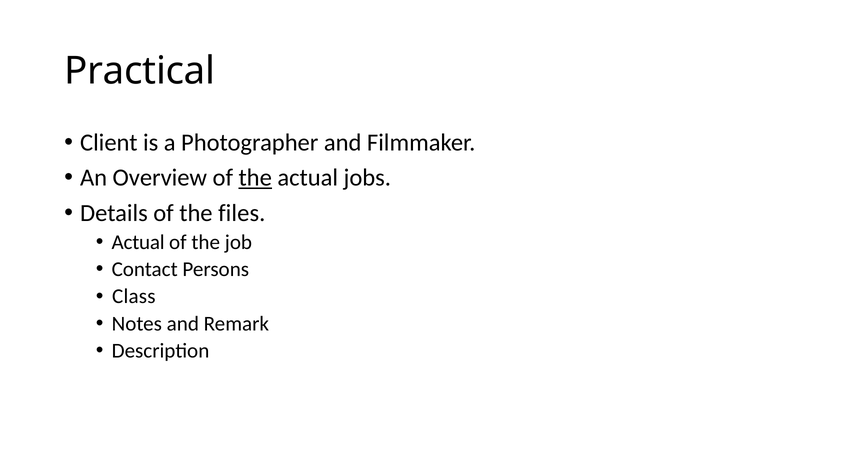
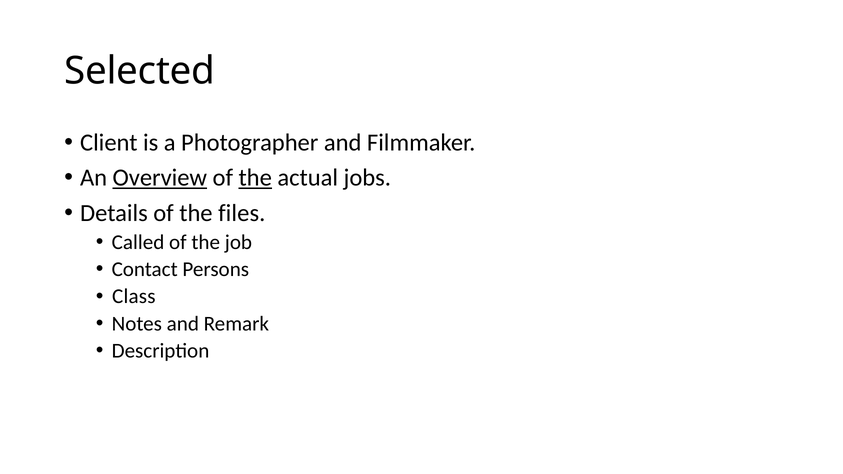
Practical: Practical -> Selected (140, 71)
Overview underline: none -> present (160, 178)
Actual: Actual -> Called (138, 242)
